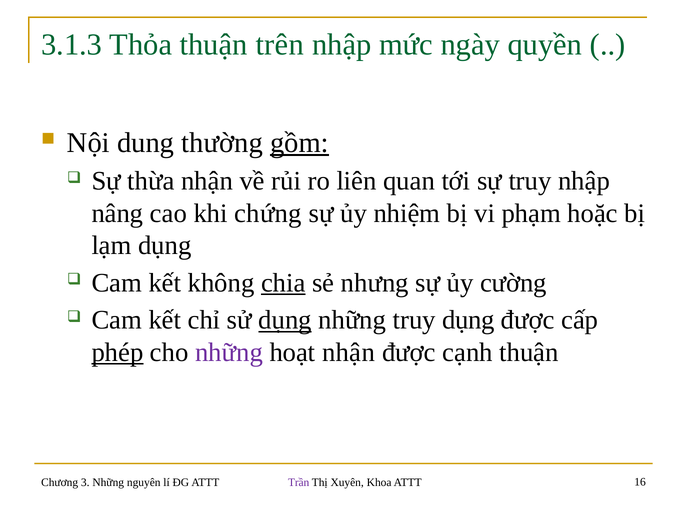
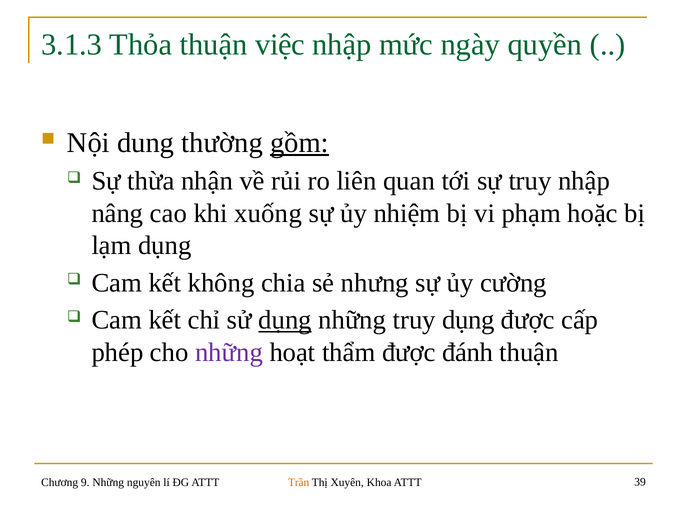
trên: trên -> việc (280, 45)
chứng: chứng -> xuống (268, 213)
chia underline: present -> none (283, 283)
phép underline: present -> none (117, 352)
hoạt nhận: nhận -> thẩm (349, 352)
cạnh: cạnh -> đánh (468, 352)
3: 3 -> 9 (85, 483)
Trần colour: purple -> orange (299, 483)
16: 16 -> 39 (640, 482)
